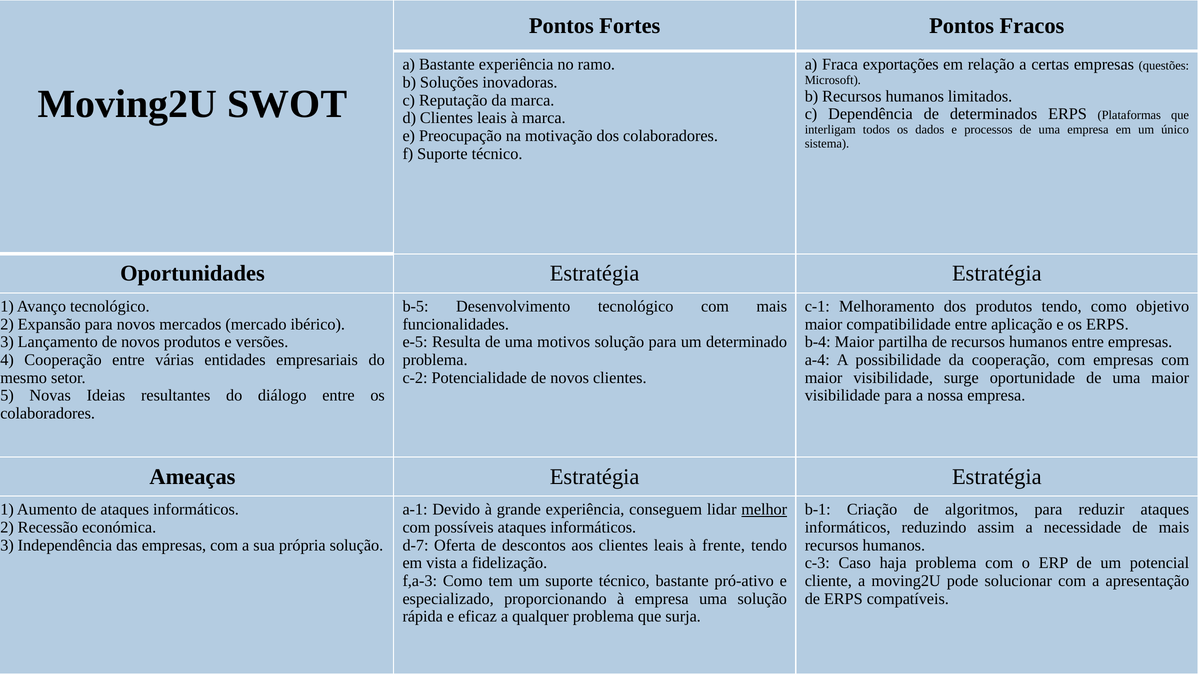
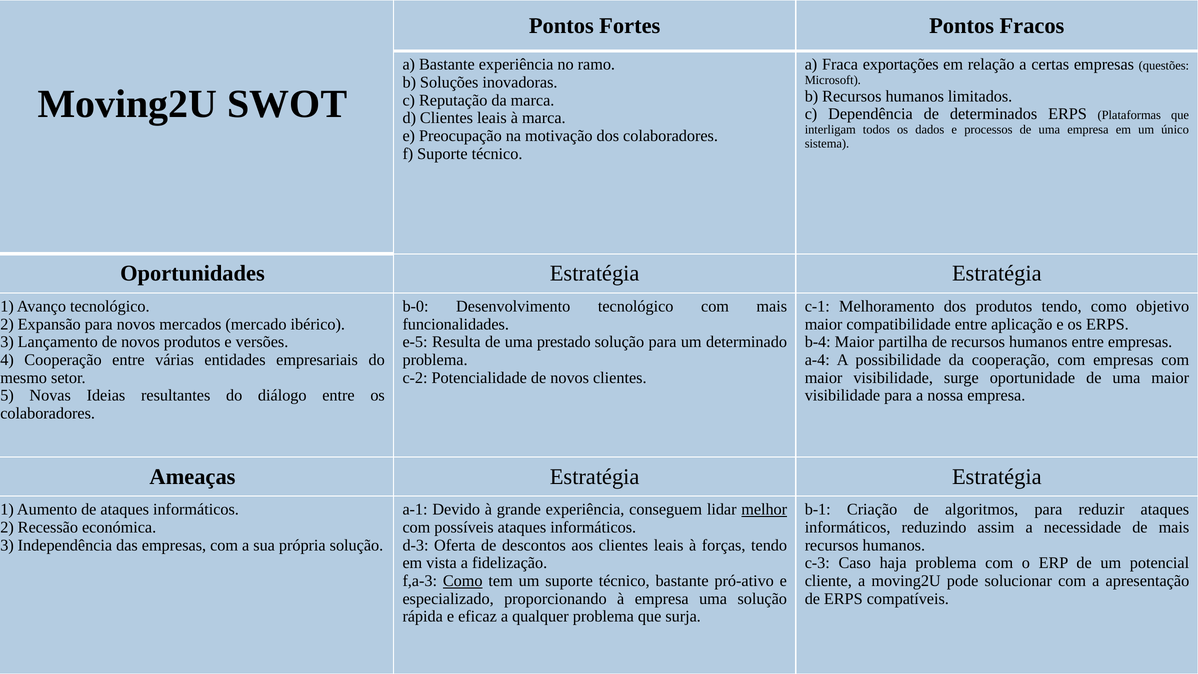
b-5: b-5 -> b-0 (416, 306)
motivos: motivos -> prestado (564, 342)
d-7: d-7 -> d-3 (416, 545)
frente: frente -> forças (724, 545)
Como underline: none -> present (463, 581)
